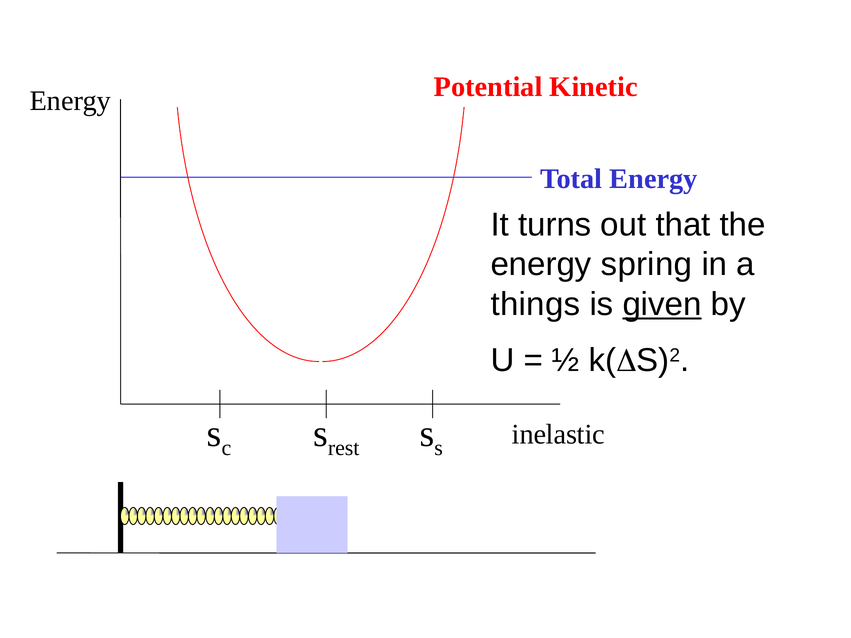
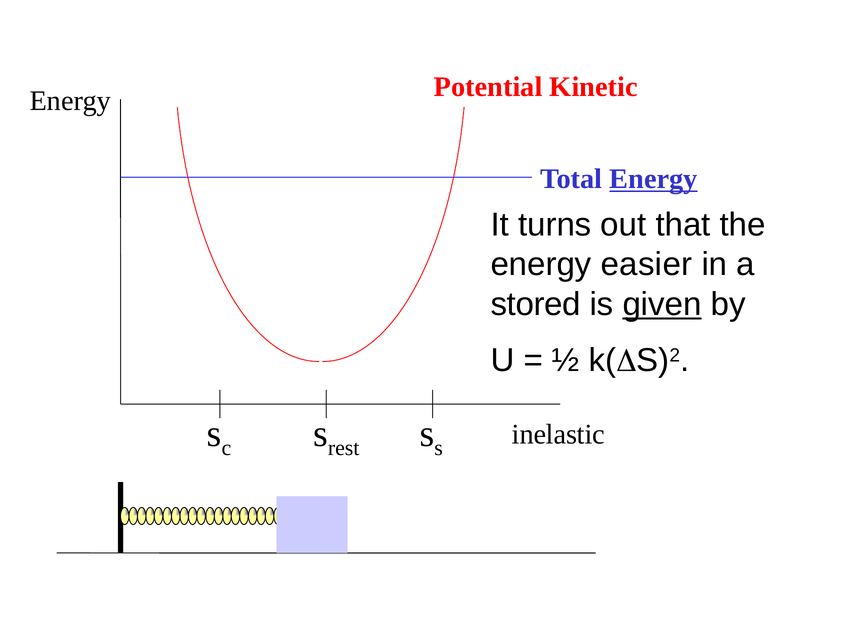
Energy underline: none -> present (653, 179)
spring: spring -> easier (646, 265)
things: things -> stored (536, 304)
